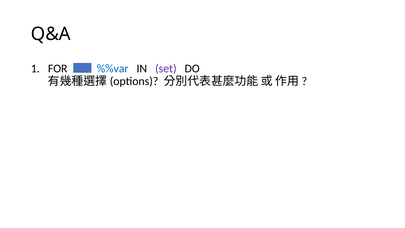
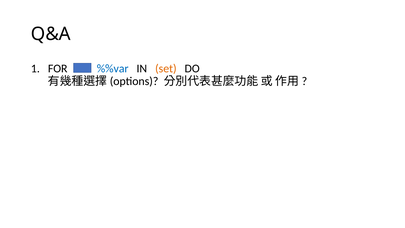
set colour: purple -> orange (166, 68)
